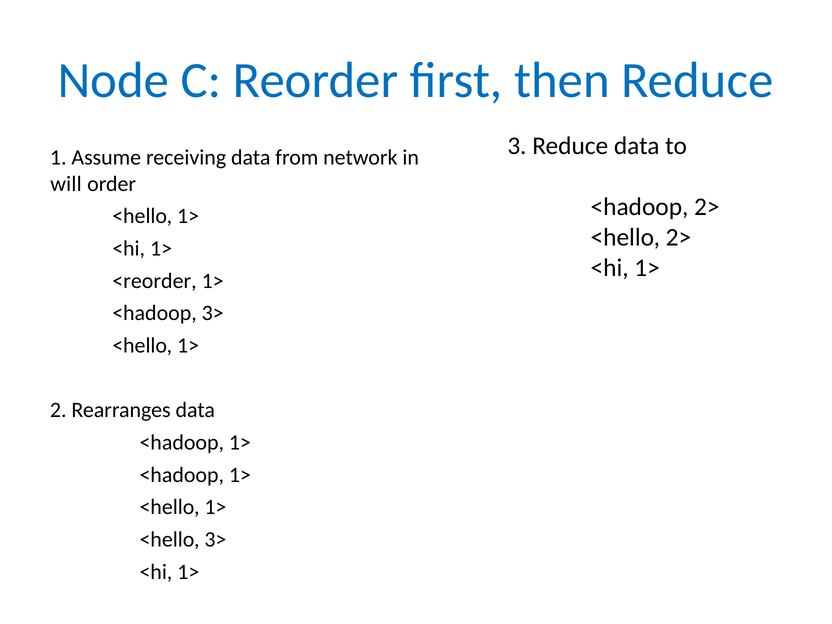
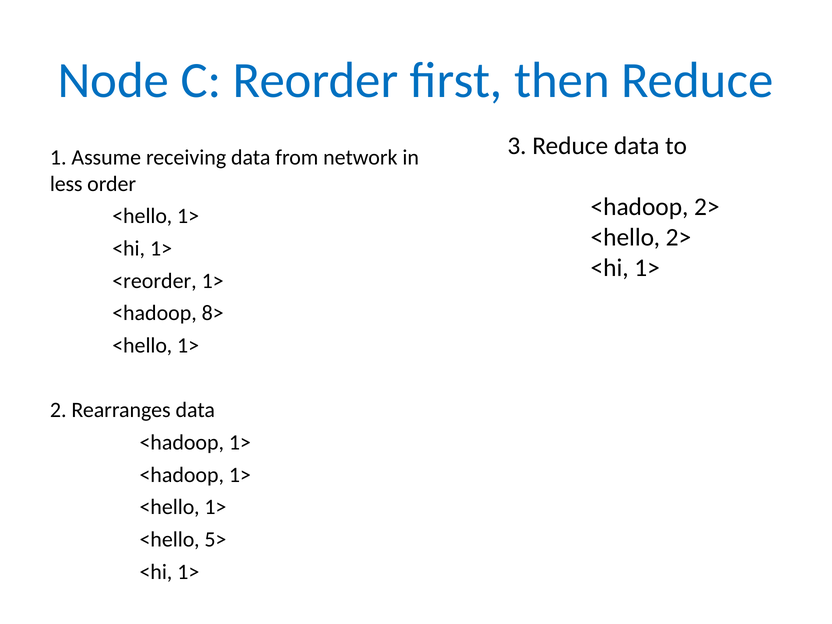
will: will -> less (66, 184)
<hadoop 3>: 3> -> 8> (213, 313)
<hello 3>: 3> -> 5> (215, 539)
